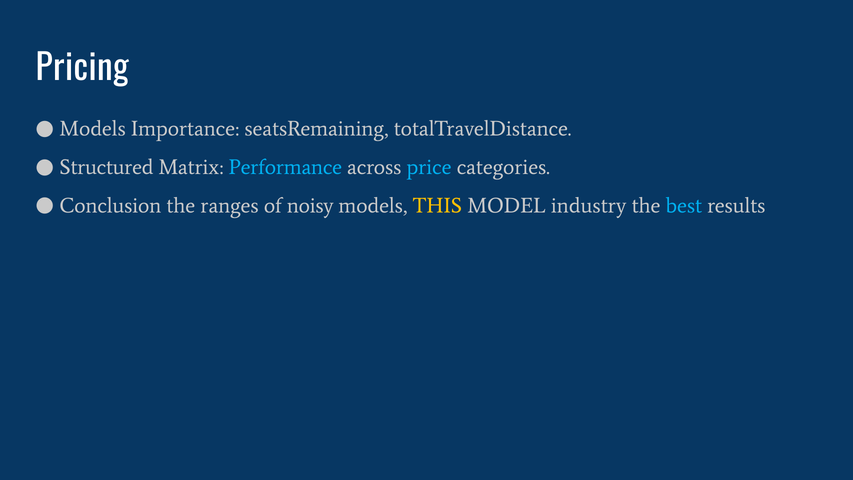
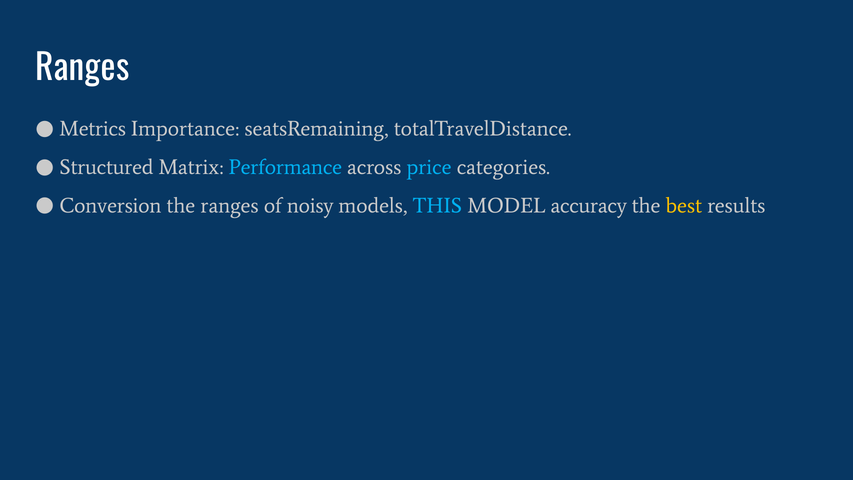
Pricing: Pricing -> Ranges (82, 69)
Models: Models -> Metrics (93, 129)
Conclusion: Conclusion -> Conversion (110, 205)
THIS colour: yellow -> light blue (437, 205)
industry: industry -> accuracy (589, 205)
best colour: light blue -> yellow (684, 205)
